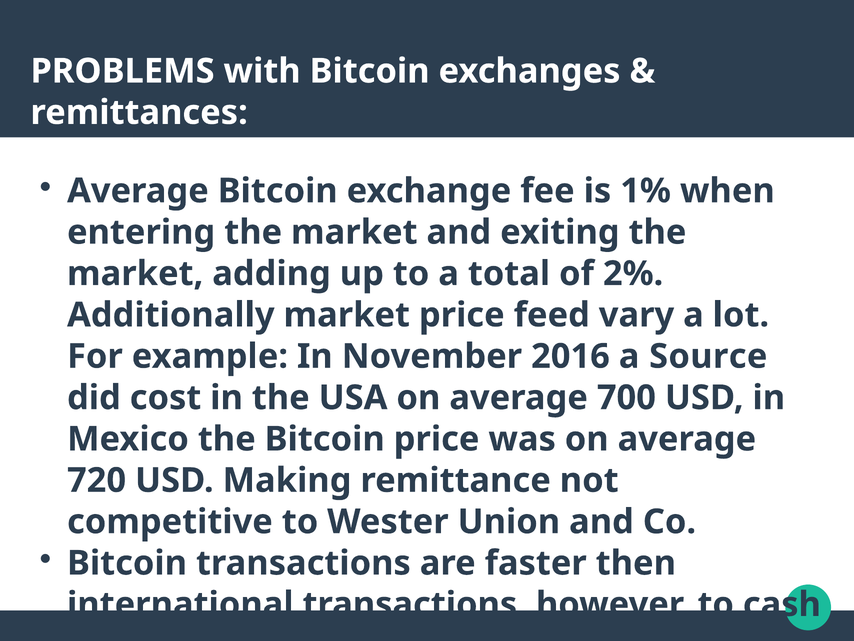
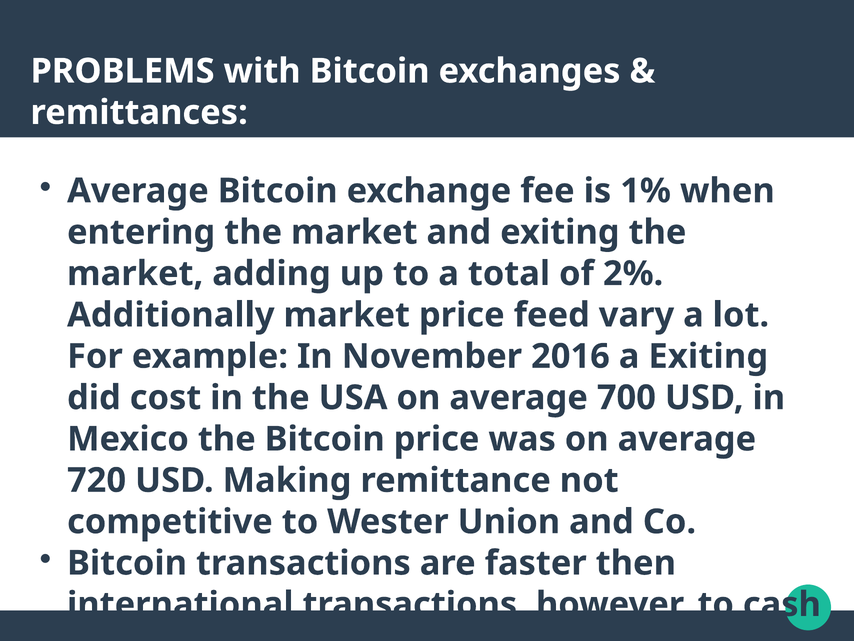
a Source: Source -> Exiting (708, 356)
